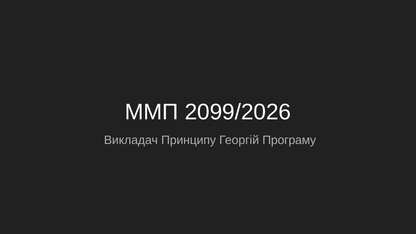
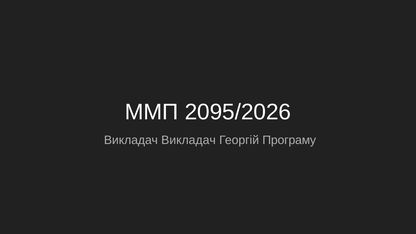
2099/2026: 2099/2026 -> 2095/2026 (238, 112)
Викладач Принципу: Принципу -> Викладач (189, 140)
